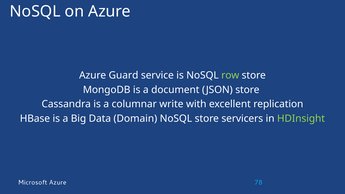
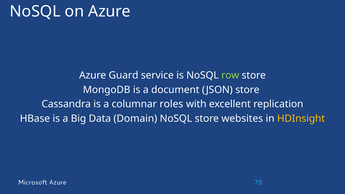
write: write -> roles (171, 104)
servicers: servicers -> websites (242, 119)
HDInsight colour: light green -> yellow (301, 119)
